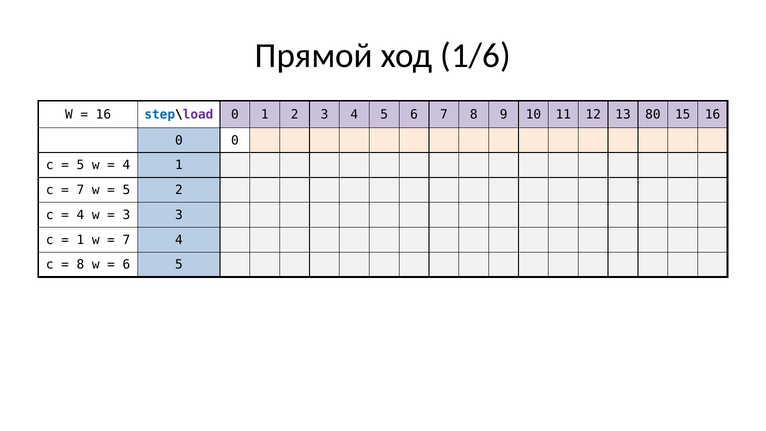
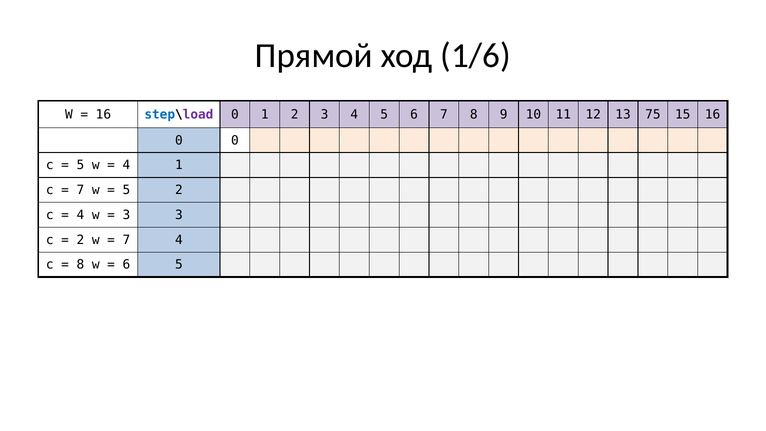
80: 80 -> 75 (653, 114)
1: 1 -> 2 (80, 240)
